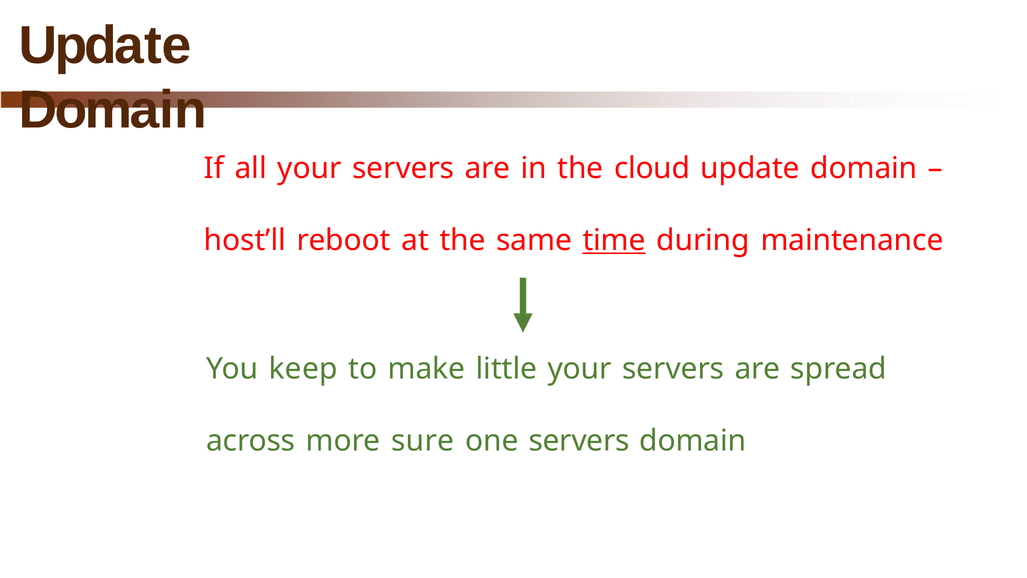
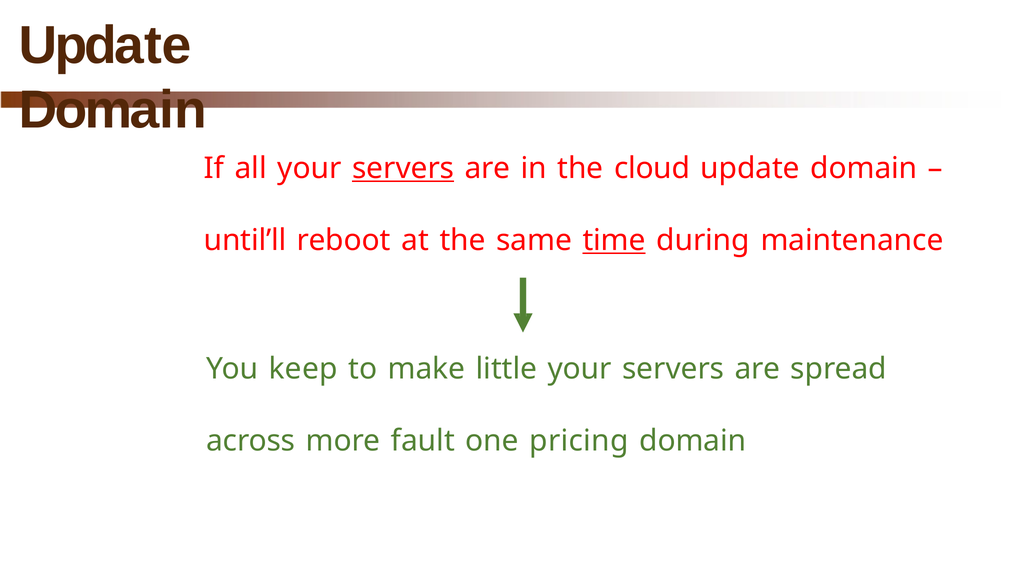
servers underline: none -> present (403, 168)
host’ll: host’ll -> until’ll (245, 240)
sure: sure -> fault (423, 441)
one servers: servers -> pricing (579, 441)
